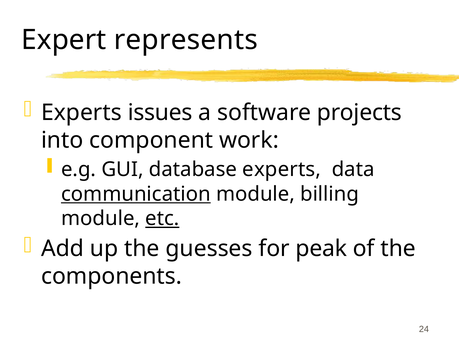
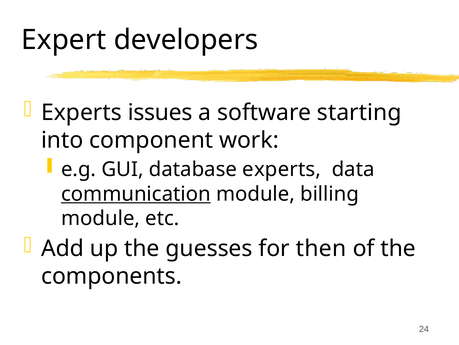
represents: represents -> developers (186, 40)
projects: projects -> starting (359, 112)
etc underline: present -> none (162, 218)
peak: peak -> then (321, 248)
